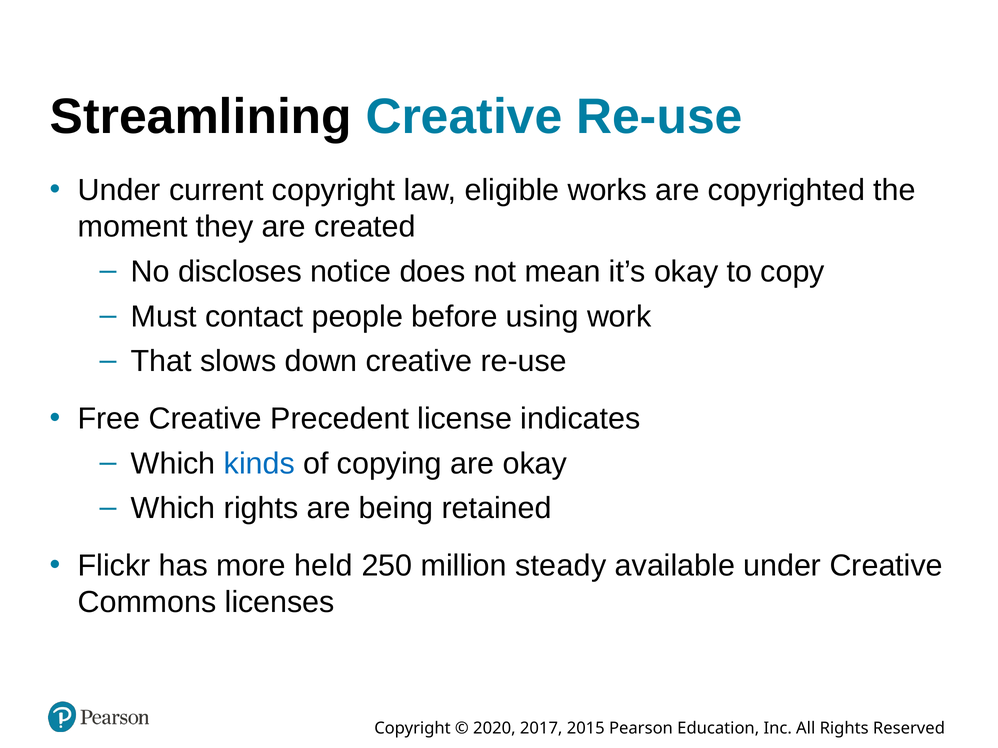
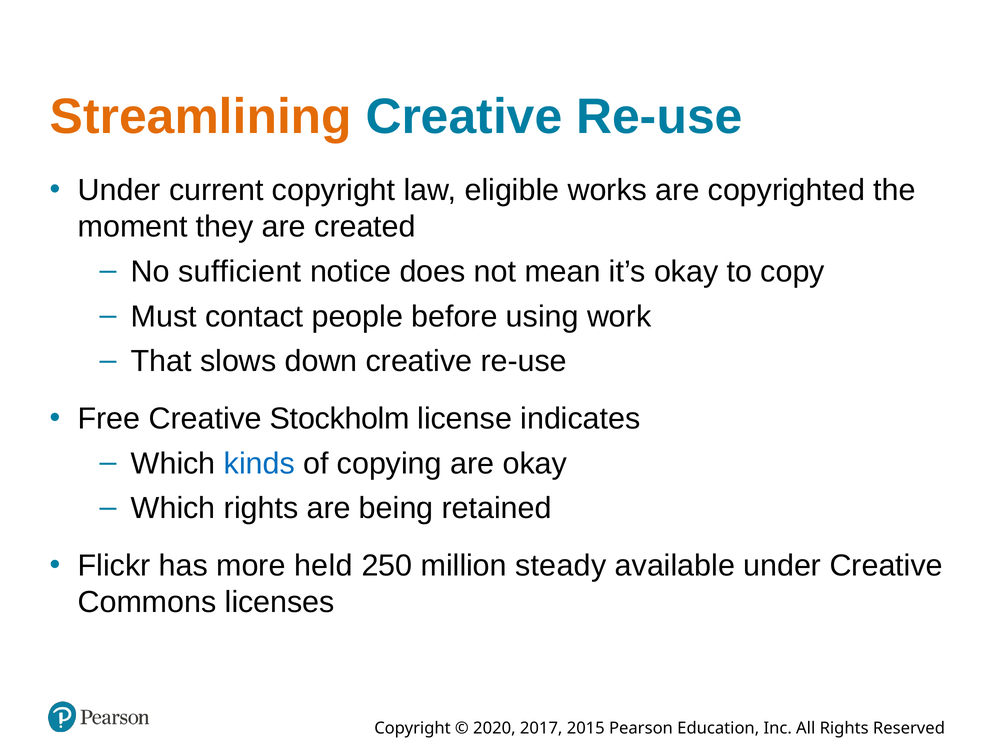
Streamlining colour: black -> orange (201, 117)
discloses: discloses -> sufficient (240, 272)
Precedent: Precedent -> Stockholm (340, 419)
